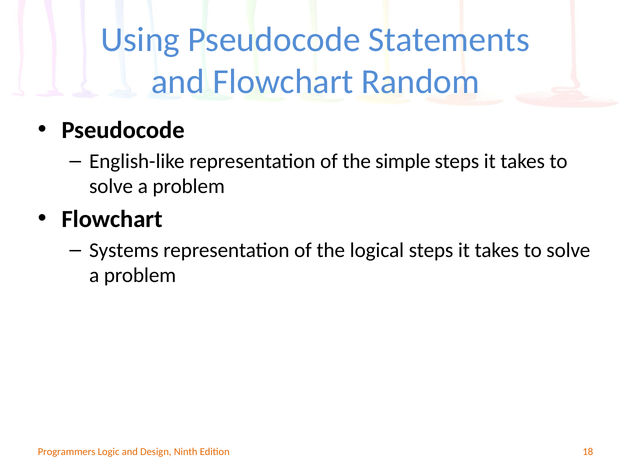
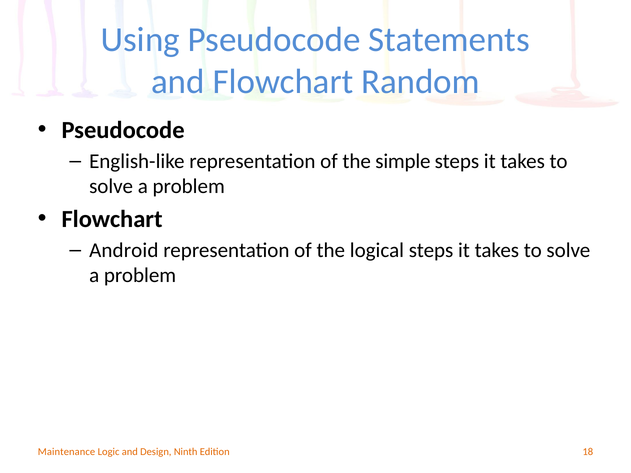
Systems: Systems -> Android (124, 250)
Programmers: Programmers -> Maintenance (67, 452)
